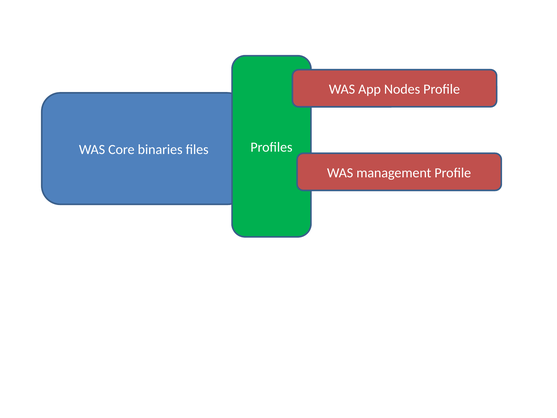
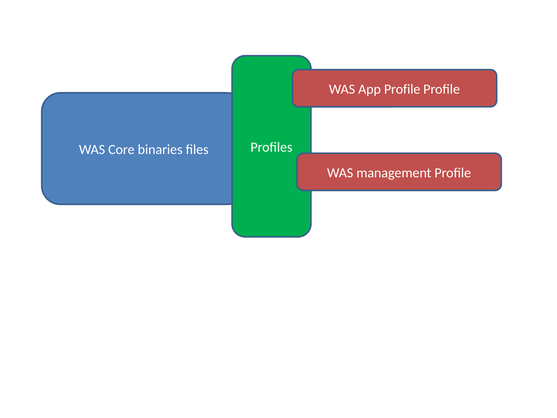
App Nodes: Nodes -> Profile (402, 89)
